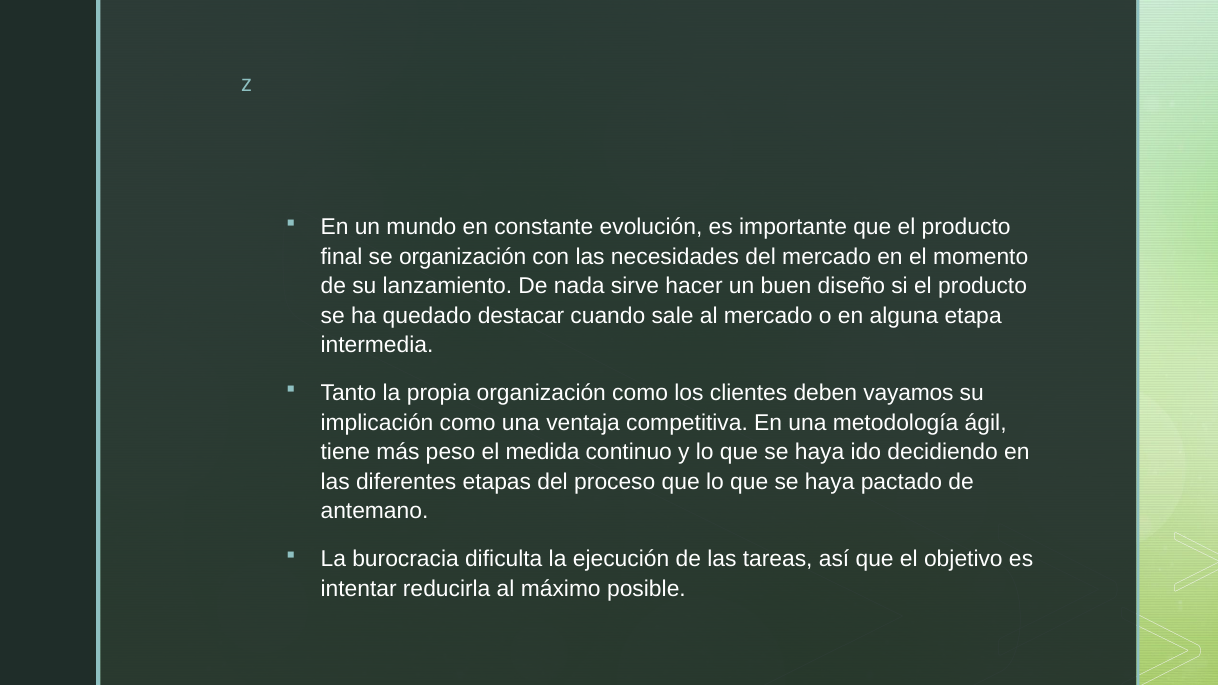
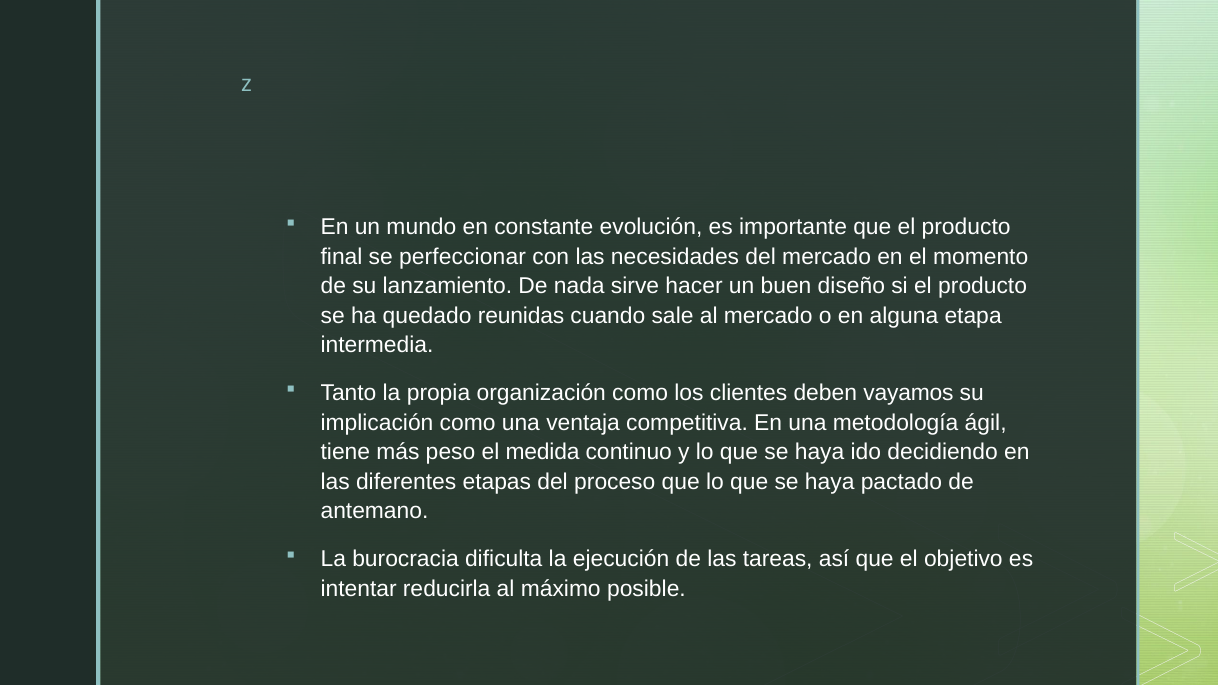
se organización: organización -> perfeccionar (463, 257)
destacar: destacar -> reunidas (521, 316)
